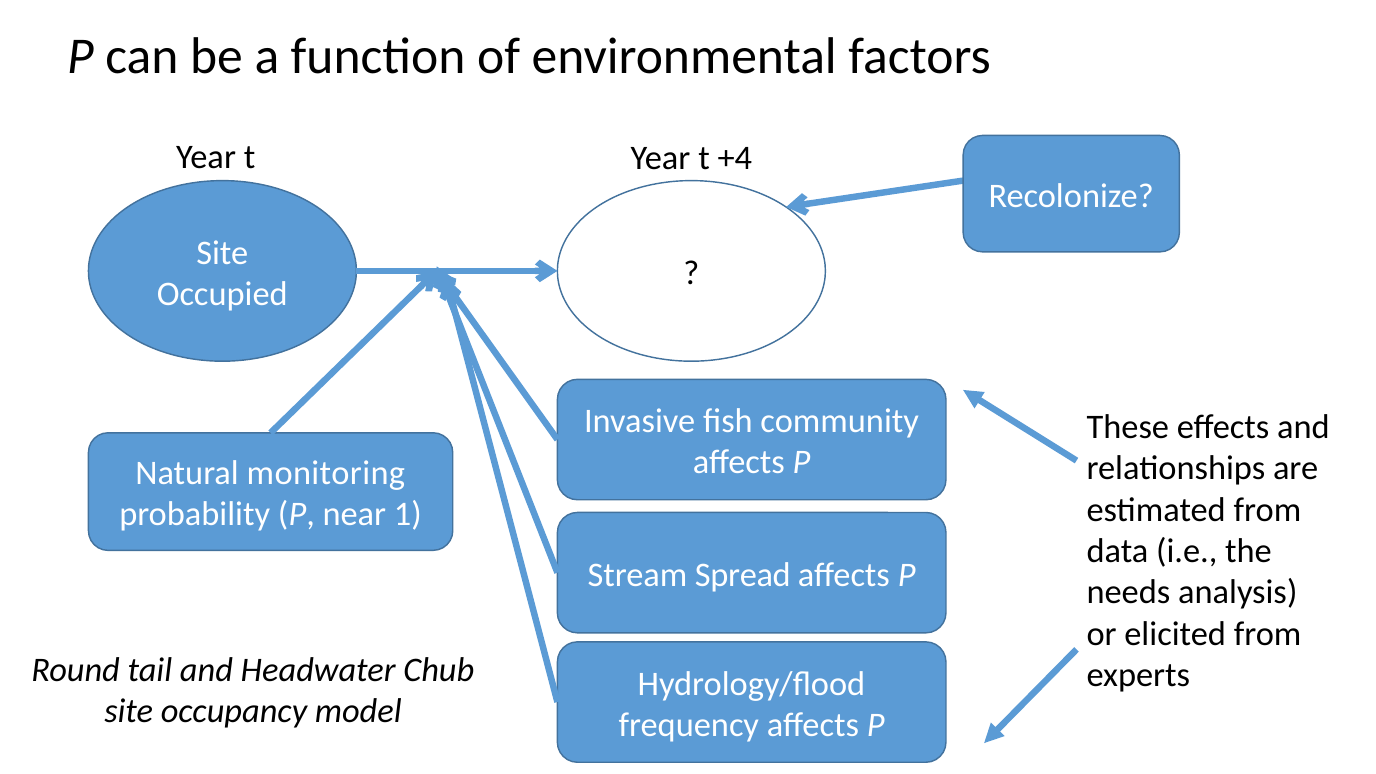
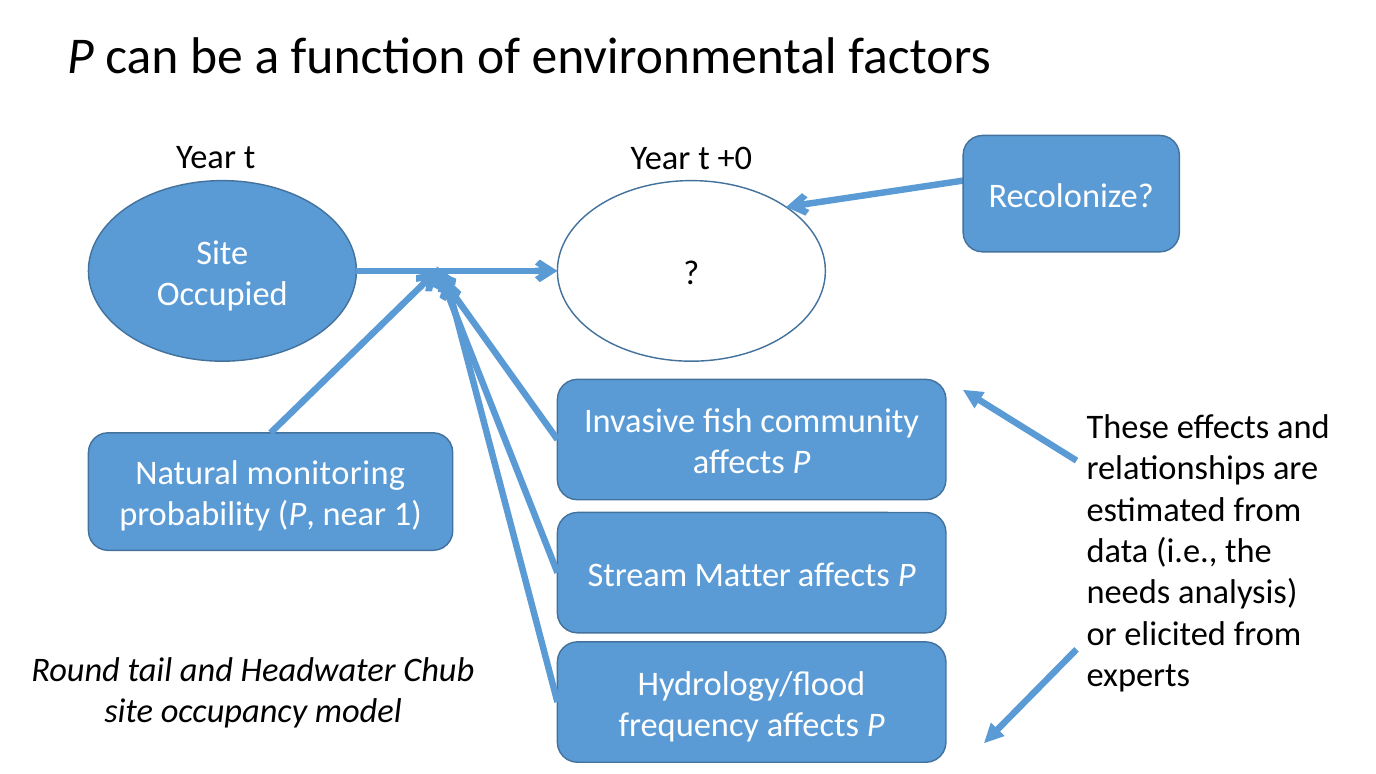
+4: +4 -> +0 (735, 159)
Spread: Spread -> Matter (743, 575)
